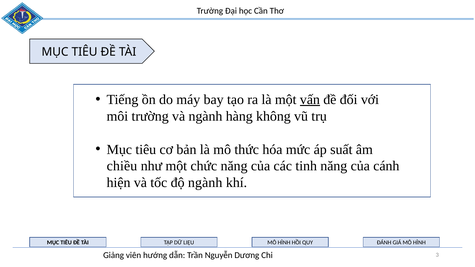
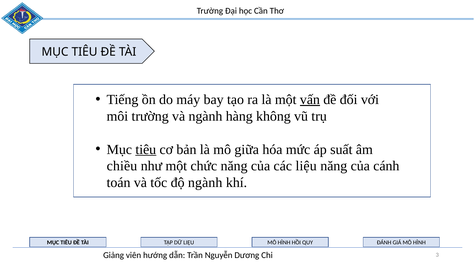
tiêu underline: none -> present (146, 150)
thức: thức -> giữa (247, 150)
các tinh: tinh -> liệu (306, 166)
hiện: hiện -> toán (119, 183)
